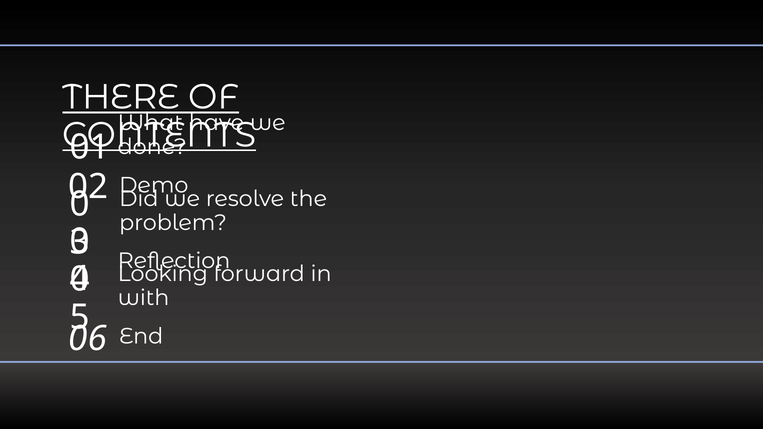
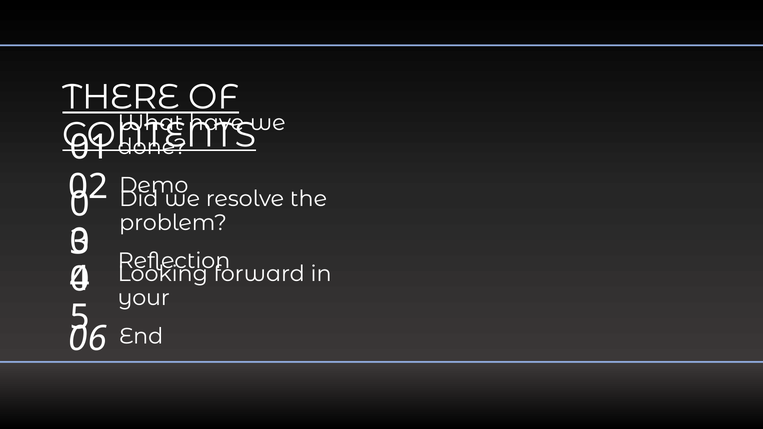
with: with -> your (144, 298)
